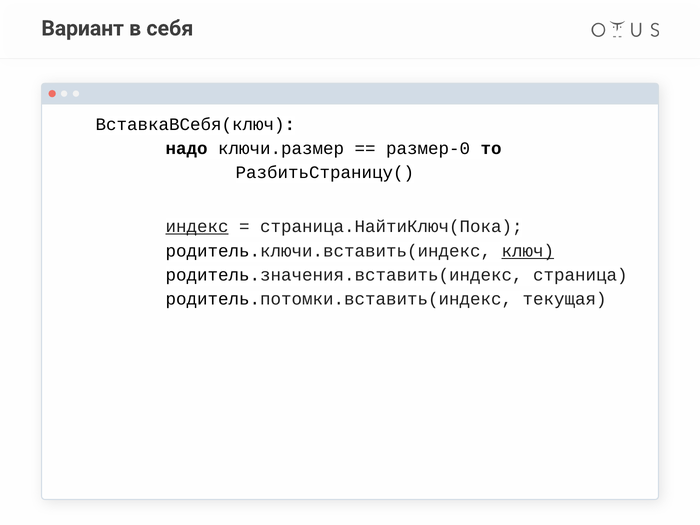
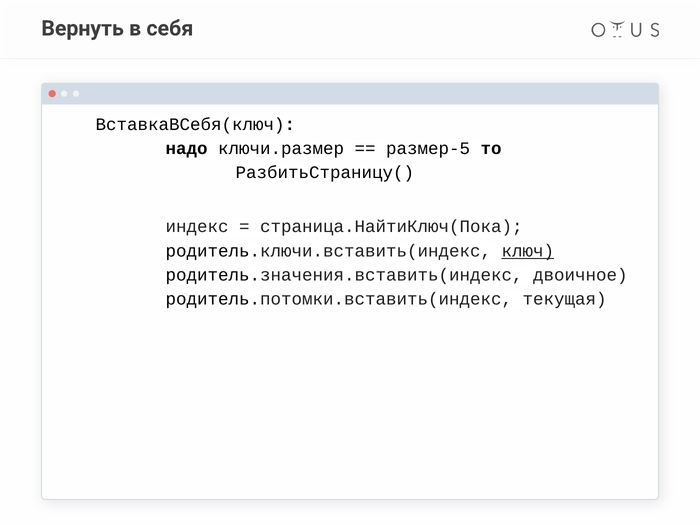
Вариант: Вариант -> Вернуть (83, 28)
размер-0: размер-0 -> размер-5 (428, 148)
индекс underline: present -> none (197, 227)
страница: страница -> двоичное (580, 275)
